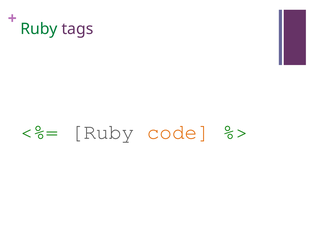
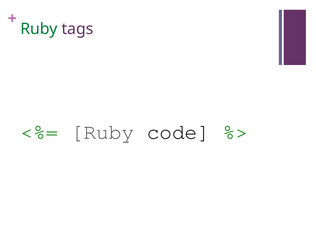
code colour: orange -> black (178, 132)
